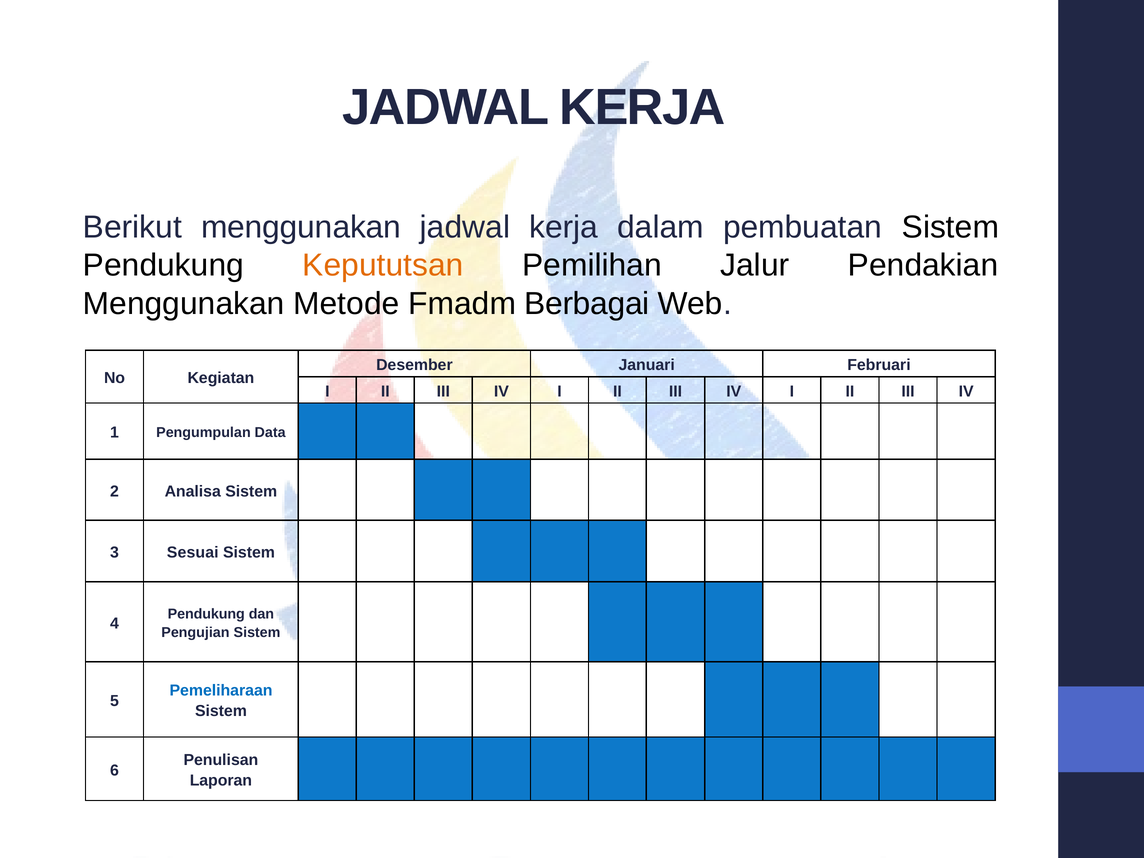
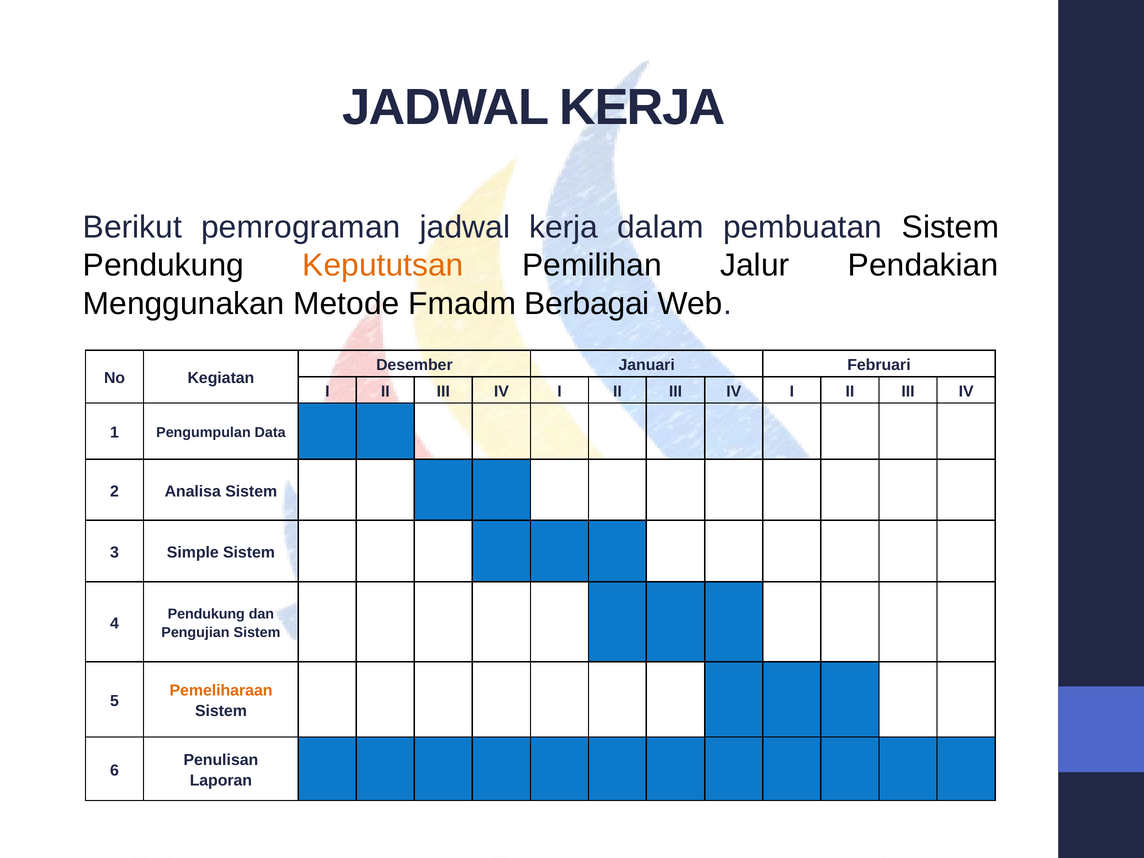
Berikut menggunakan: menggunakan -> pemrograman (301, 227)
Sesuai: Sesuai -> Simple (193, 552)
Pemeliharaan colour: blue -> orange (221, 691)
